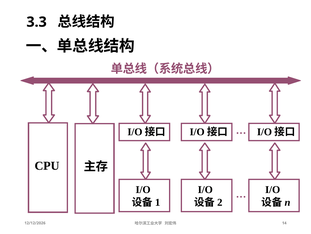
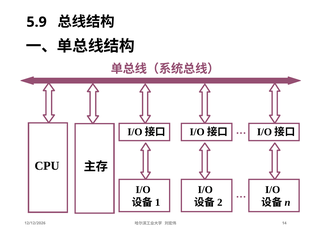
3.3: 3.3 -> 5.9 (37, 22)
